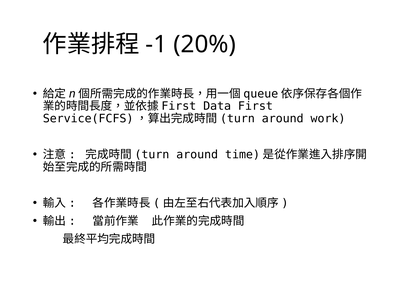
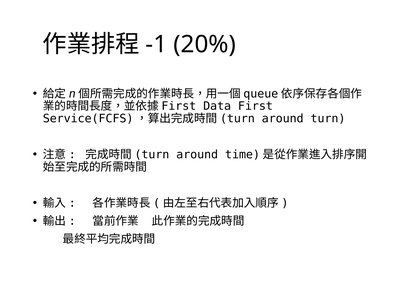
work: work -> turn (328, 119)
